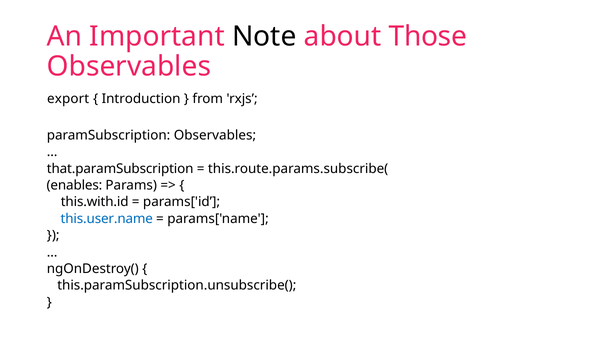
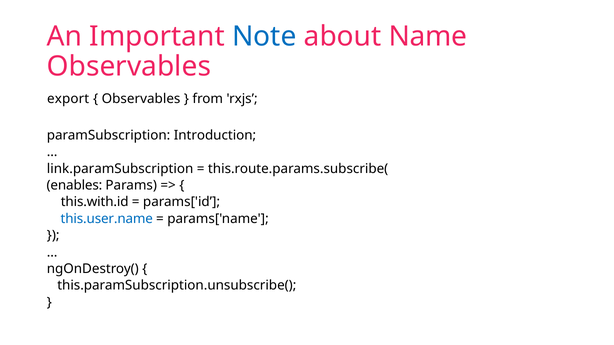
Note colour: black -> blue (264, 36)
Those: Those -> Name (428, 36)
Introduction: Introduction -> Observables (141, 99)
paramSubscription Observables: Observables -> Introduction (215, 135)
that.paramSubscription: that.paramSubscription -> link.paramSubscription (120, 169)
